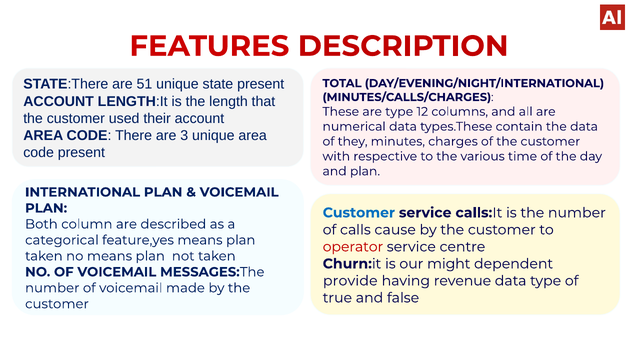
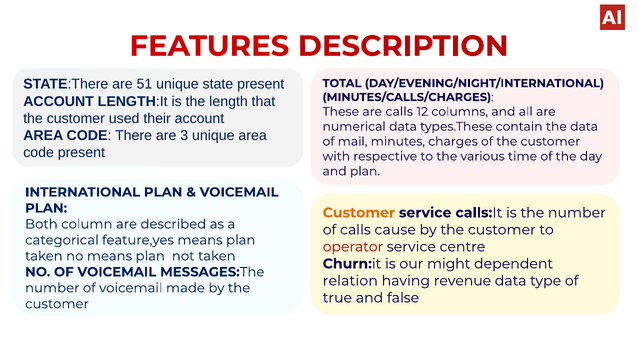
are type: type -> calls (399, 112)
they: they -> mail (353, 141)
Customer colour: blue -> orange (359, 213)
provide: provide -> relation (350, 281)
